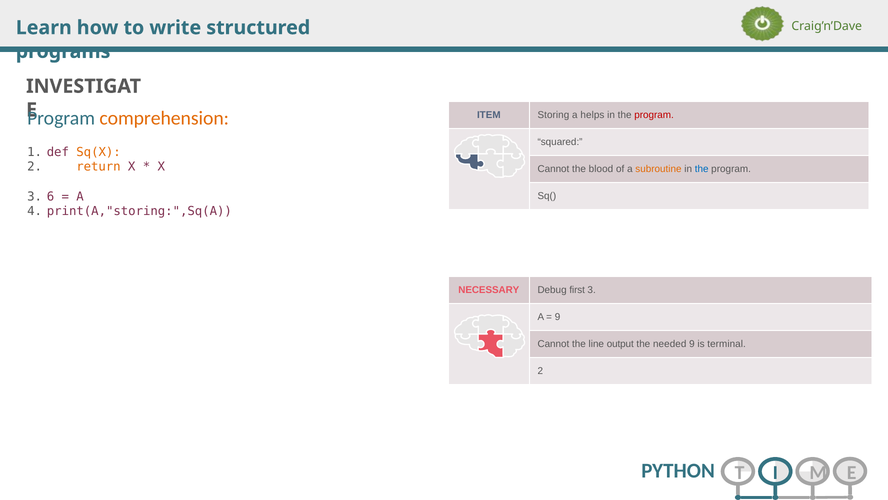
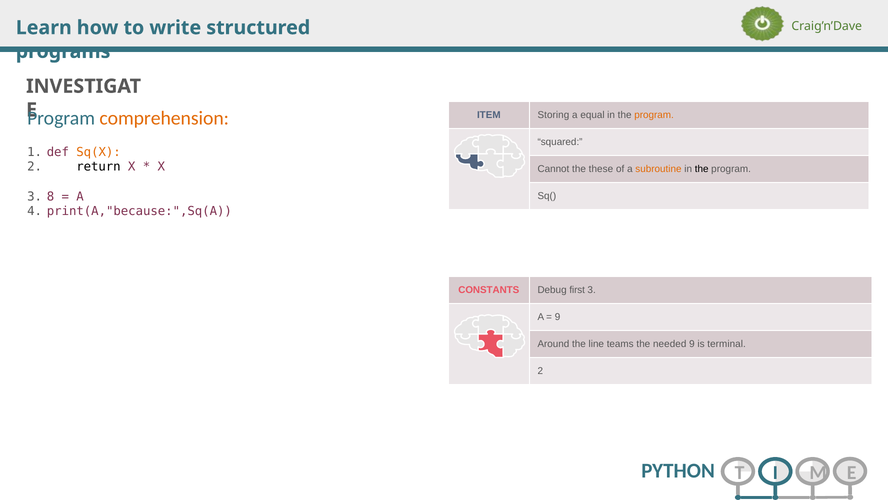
helps: helps -> equal (592, 115)
program colour: red -> orange (654, 115)
return colour: orange -> black (98, 167)
blood: blood -> these (601, 169)
the colour: blue -> black (702, 169)
6: 6 -> 8 (51, 196)
print(A,"storing:",Sq(A: print(A,"storing:",Sq(A -> print(A,"because:",Sq(A (139, 211)
NECESSARY: NECESSARY -> CONSTANTS (489, 290)
Cannot: Cannot -> Around (553, 344)
output: output -> teams (620, 344)
